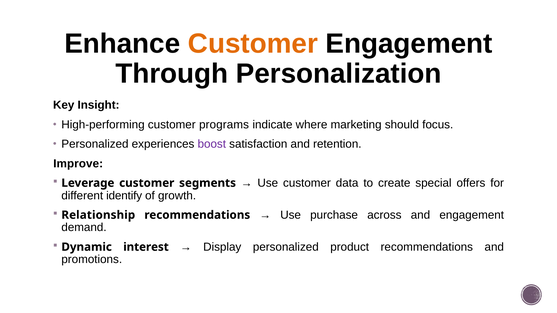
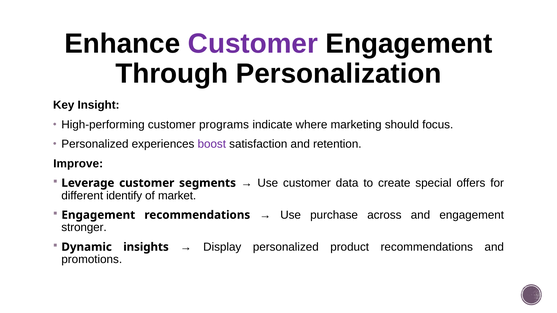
Customer colour: orange -> purple (253, 44)
growth: growth -> market (177, 196)
Relationship: Relationship -> Engagement (98, 215)
demand: demand -> stronger (84, 228)
interest: interest -> insights (146, 247)
